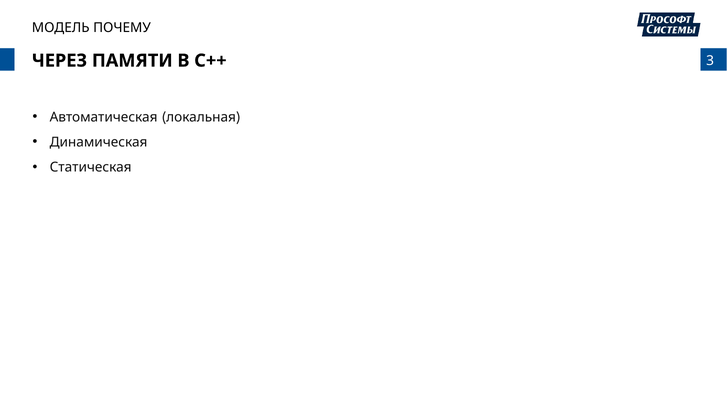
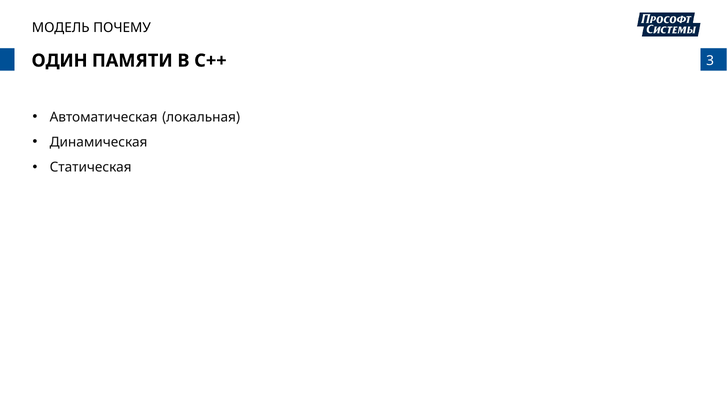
ЧЕРЕЗ: ЧЕРЕЗ -> ОДИН (60, 61)
